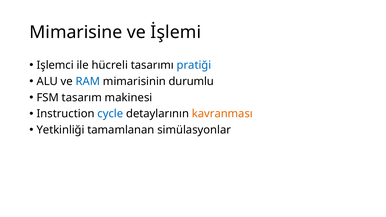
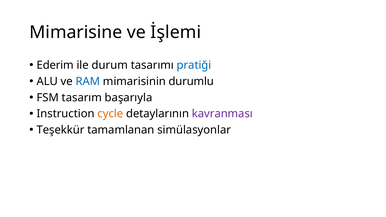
Işlemci: Işlemci -> Ederim (55, 65)
hücreli: hücreli -> durum (110, 65)
makinesi: makinesi -> başarıyla (129, 98)
cycle colour: blue -> orange (110, 114)
kavranması colour: orange -> purple (222, 114)
Yetkinliği: Yetkinliği -> Teşekkür (61, 130)
